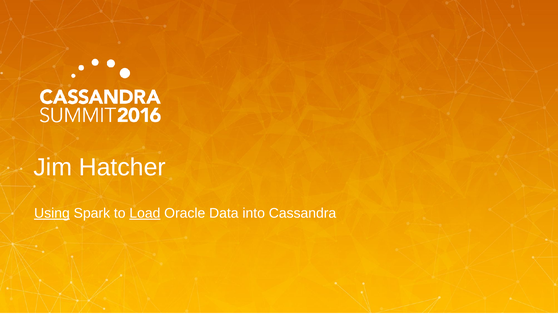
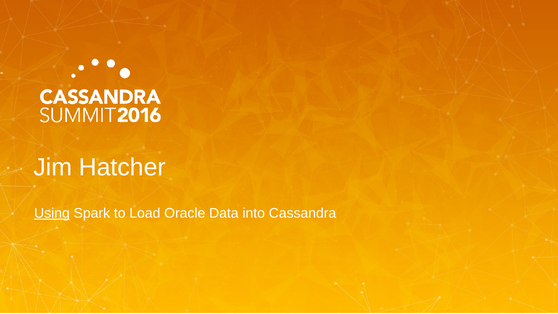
Load underline: present -> none (145, 213)
